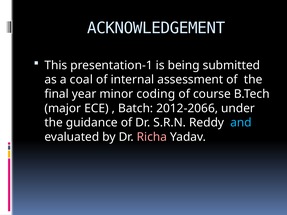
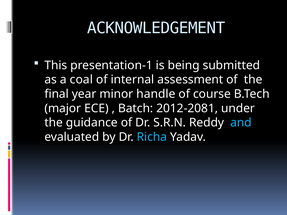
coding: coding -> handle (156, 94)
2012-2066: 2012-2066 -> 2012-2081 (187, 108)
Richa colour: pink -> light blue (152, 137)
